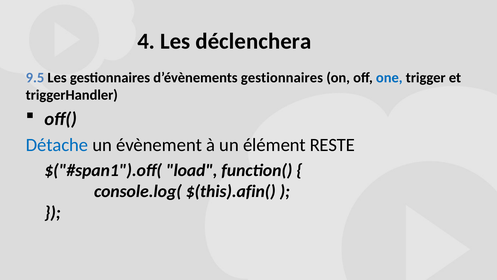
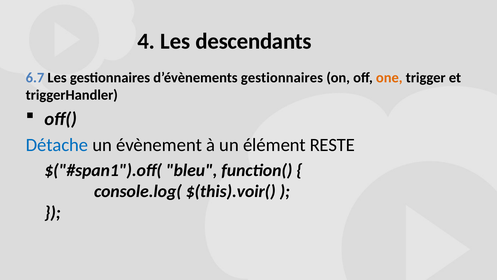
déclenchera: déclenchera -> descendants (254, 41)
9.5: 9.5 -> 6.7 (35, 78)
one colour: blue -> orange (389, 78)
load: load -> bleu (192, 170)
$(this).afin(: $(this).afin( -> $(this).voir( (231, 191)
